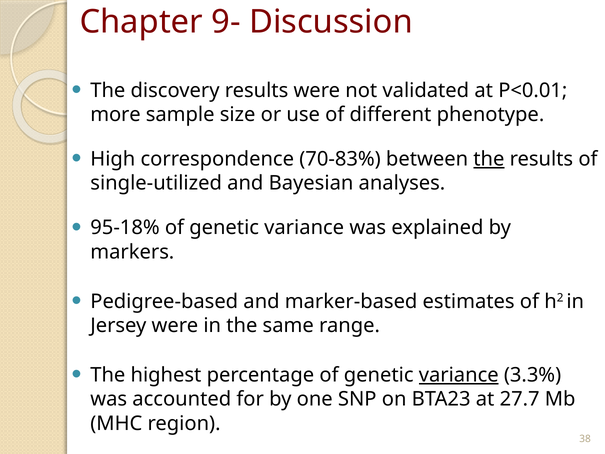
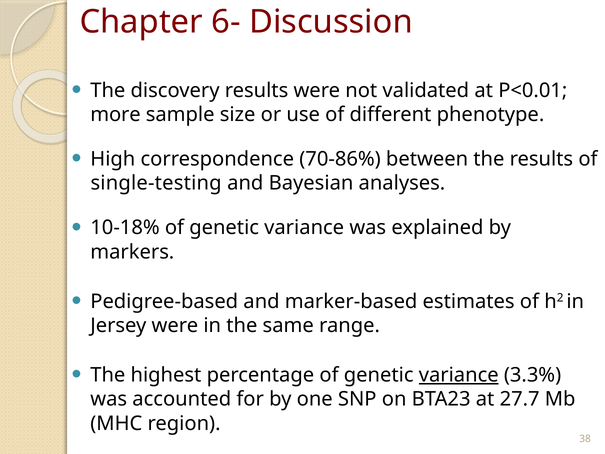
9-: 9- -> 6- (226, 22)
70-83%: 70-83% -> 70-86% (340, 159)
the underline: present -> none (489, 159)
single-utilized: single-utilized -> single-testing (156, 183)
95-18%: 95-18% -> 10-18% (125, 228)
